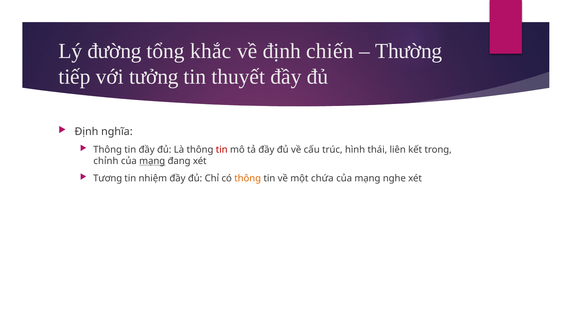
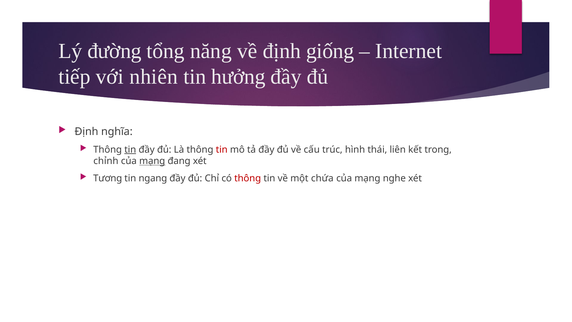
khắc: khắc -> năng (211, 51)
chiến: chiến -> giống (330, 51)
Thường: Thường -> Internet (409, 51)
tưởng: tưởng -> nhiên (154, 77)
thuyết: thuyết -> hưởng (238, 77)
tin underline: none -> present (130, 150)
nhiệm: nhiệm -> ngang (153, 178)
thông colour: orange -> red (248, 178)
